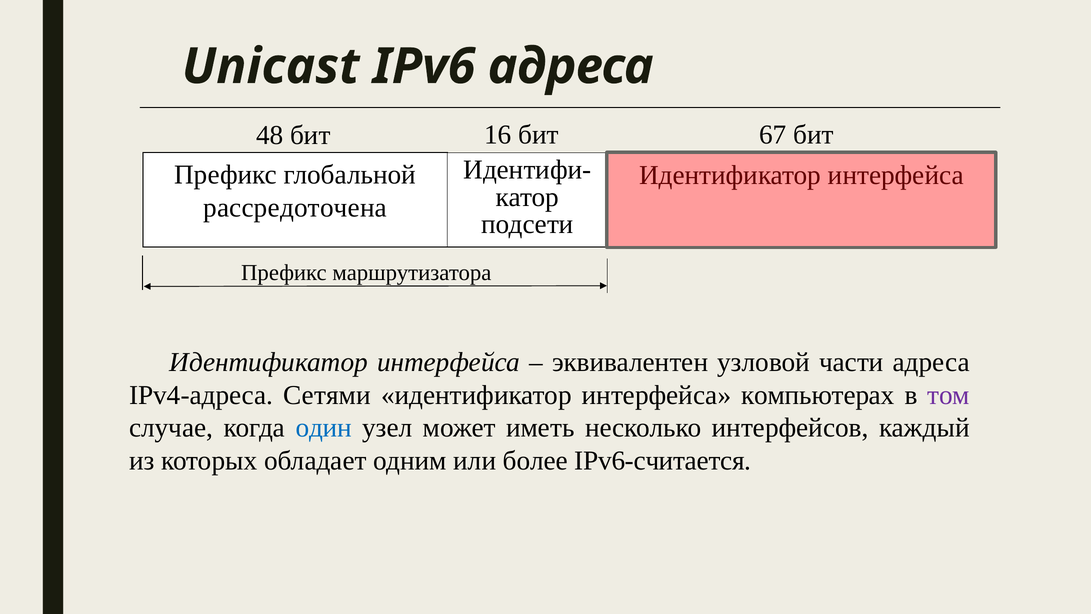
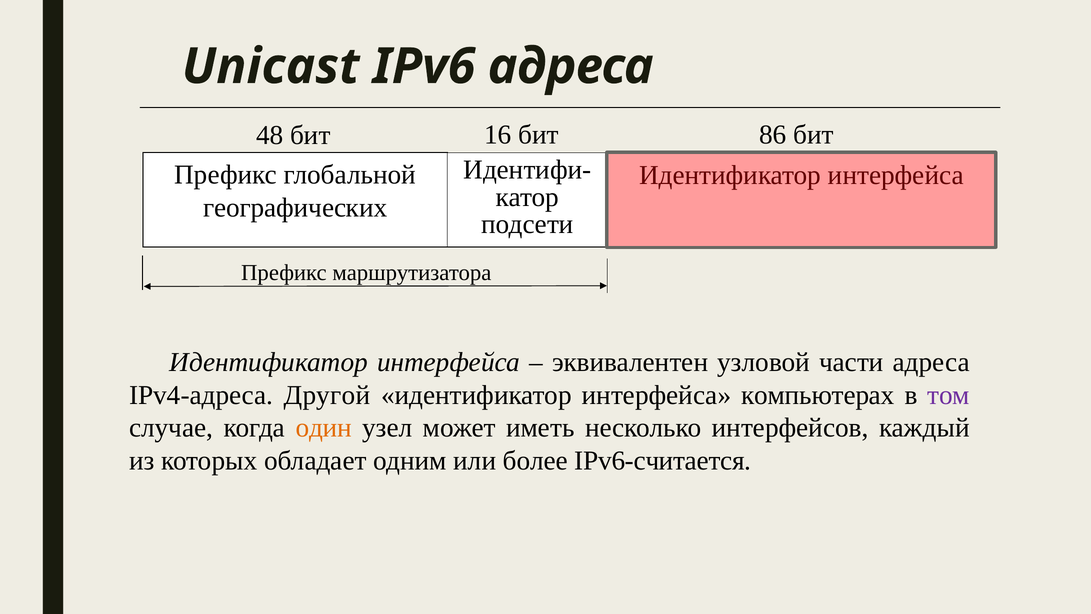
67: 67 -> 86 (773, 135)
рассредоточена: рассредоточена -> географических (295, 208)
Сетями: Сетями -> Другой (327, 395)
один colour: blue -> orange (324, 428)
